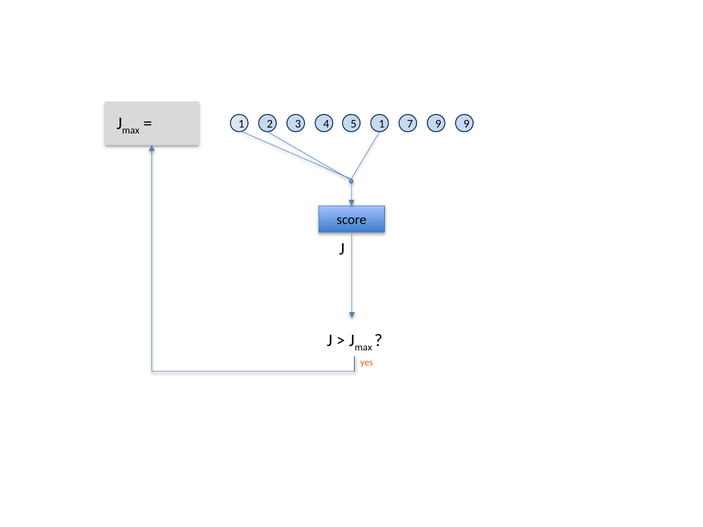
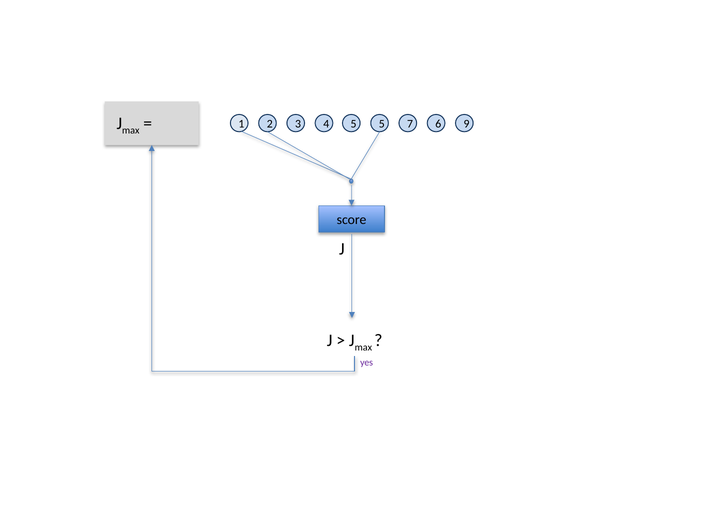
1: 1 -> 5 (382, 124)
7 9: 9 -> 6 (438, 124)
yes colour: orange -> purple (367, 363)
